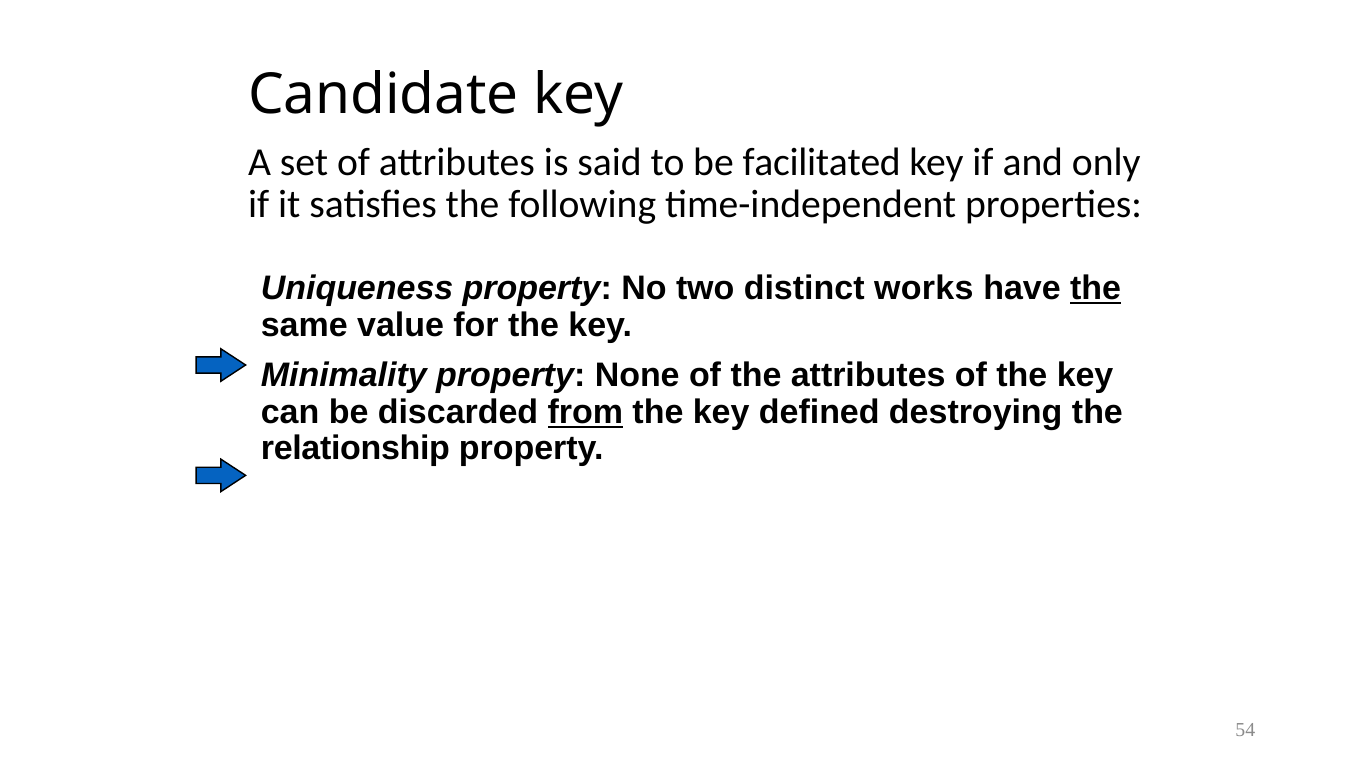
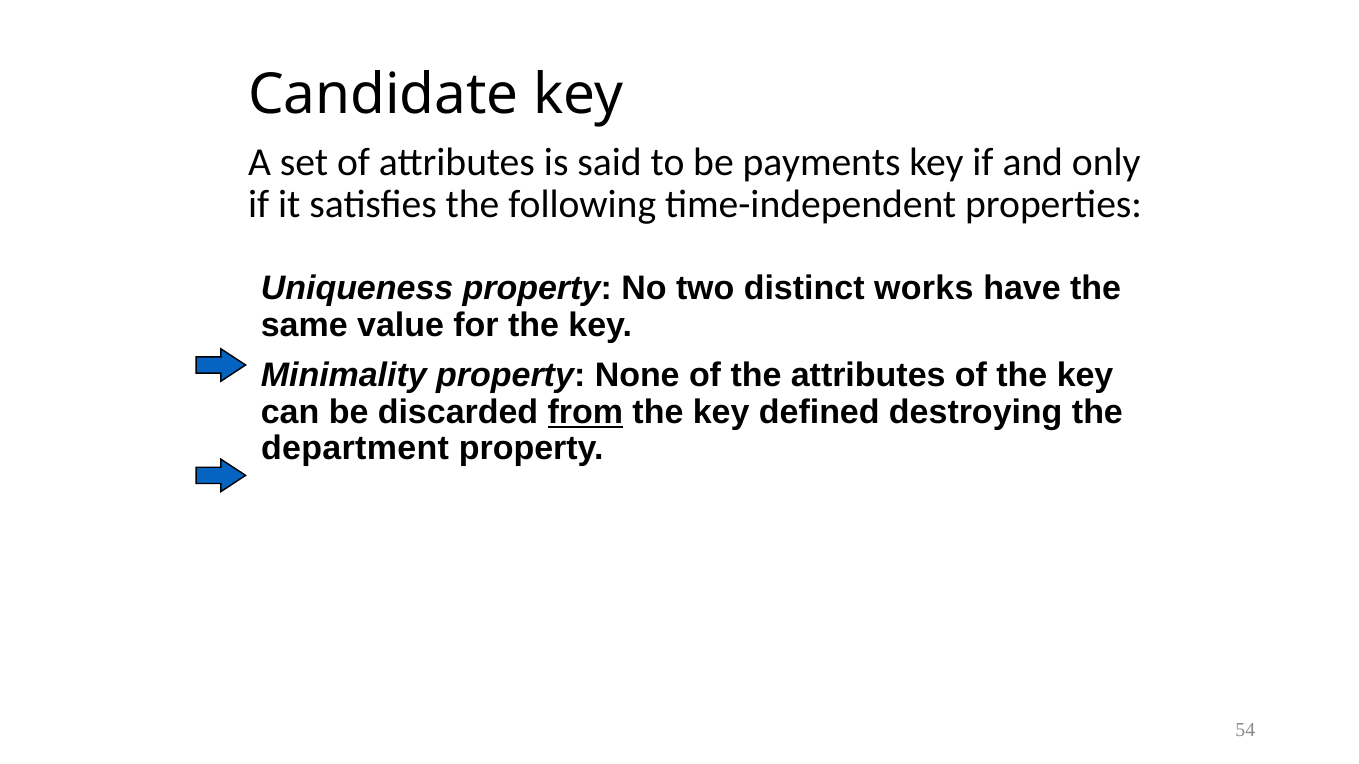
facilitated: facilitated -> payments (822, 162)
the underline: present -> none (1096, 288)
relationship: relationship -> department (355, 449)
